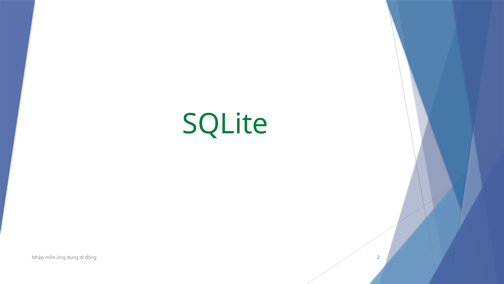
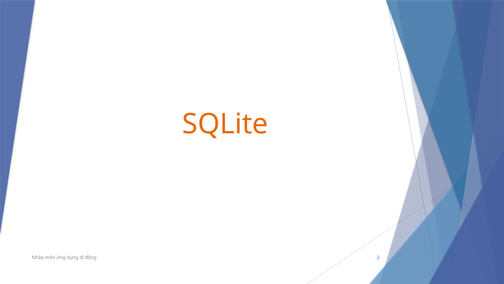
SQLite colour: green -> orange (225, 124)
